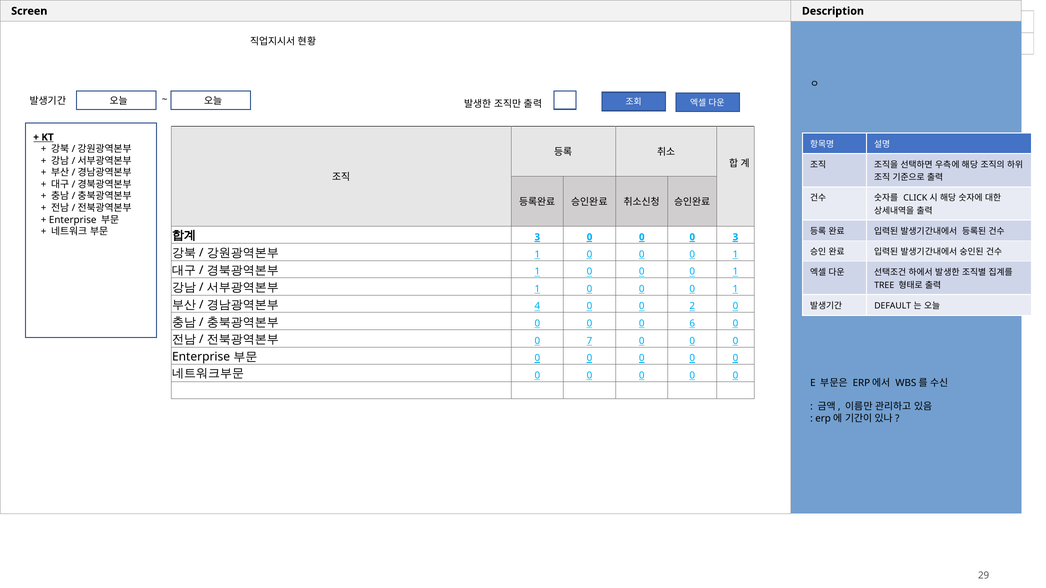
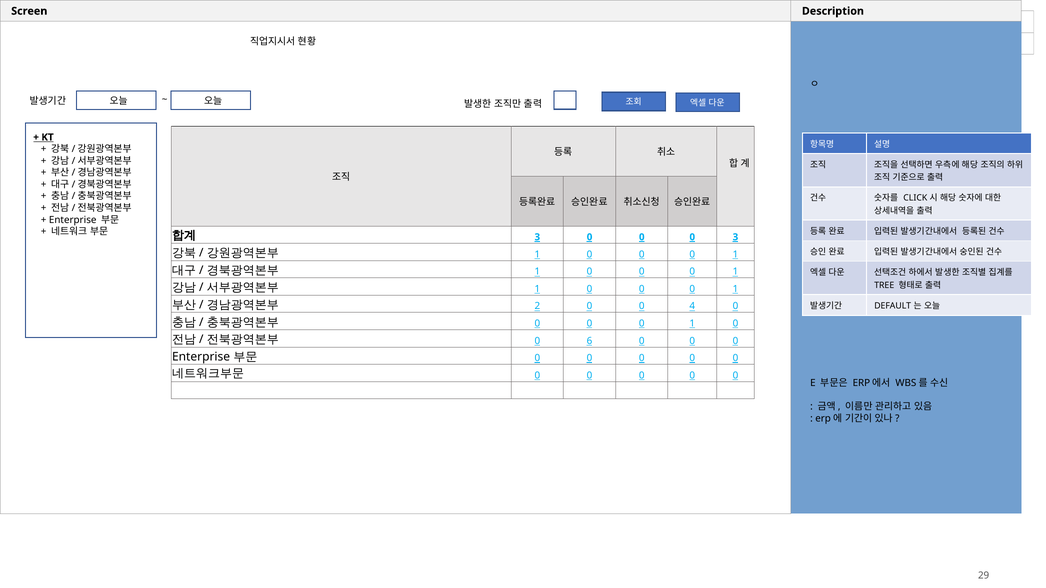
4: 4 -> 2 (537, 306)
2: 2 -> 4 (692, 306)
6: 6 -> 1 (692, 324)
7: 7 -> 6 (590, 341)
